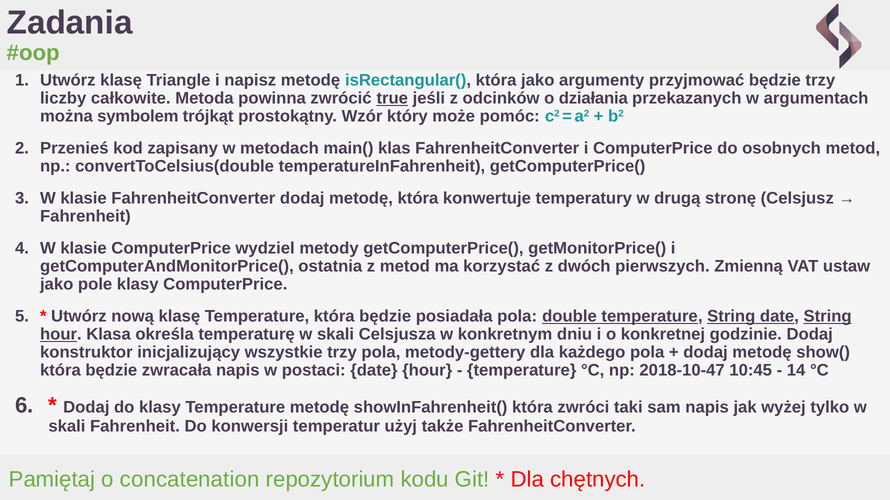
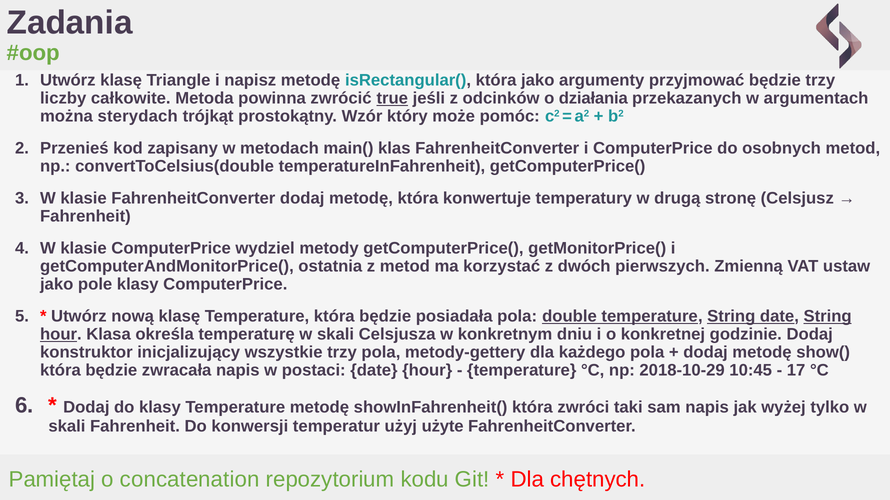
symbolem: symbolem -> sterydach (138, 116)
2018-10-47: 2018-10-47 -> 2018-10-29 (682, 371)
14: 14 -> 17 (796, 371)
także: także -> użyte (443, 427)
